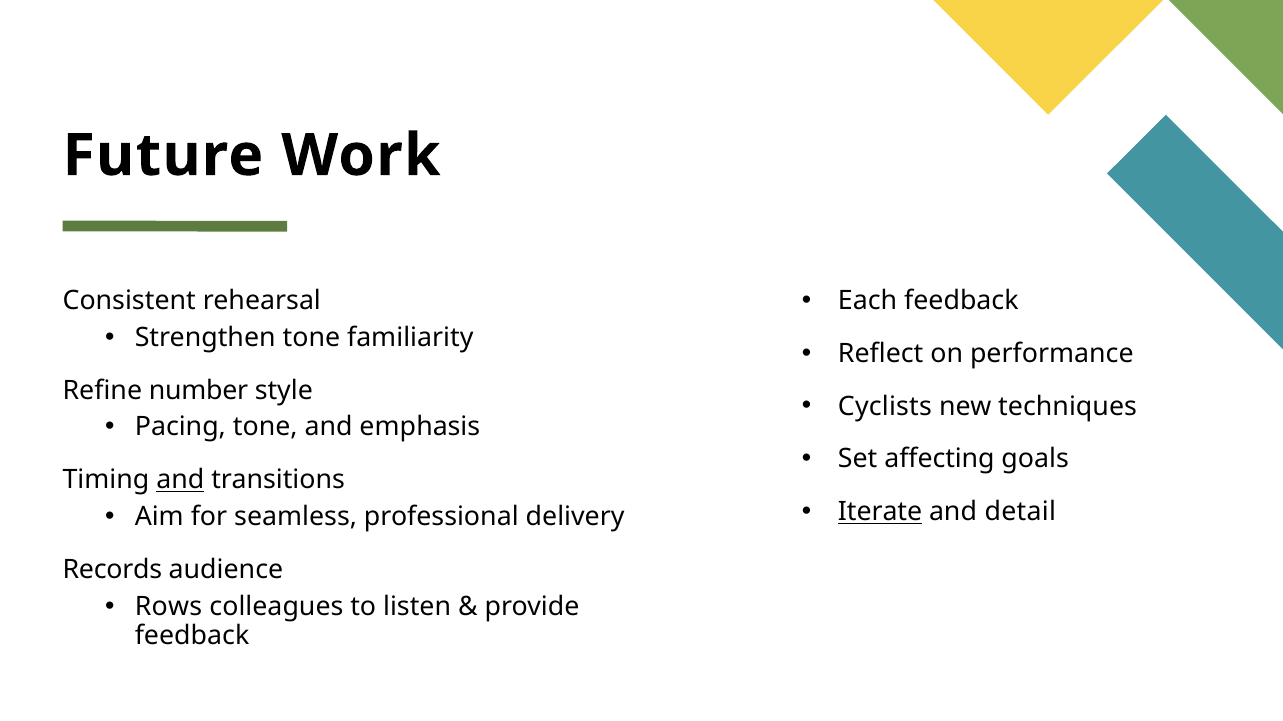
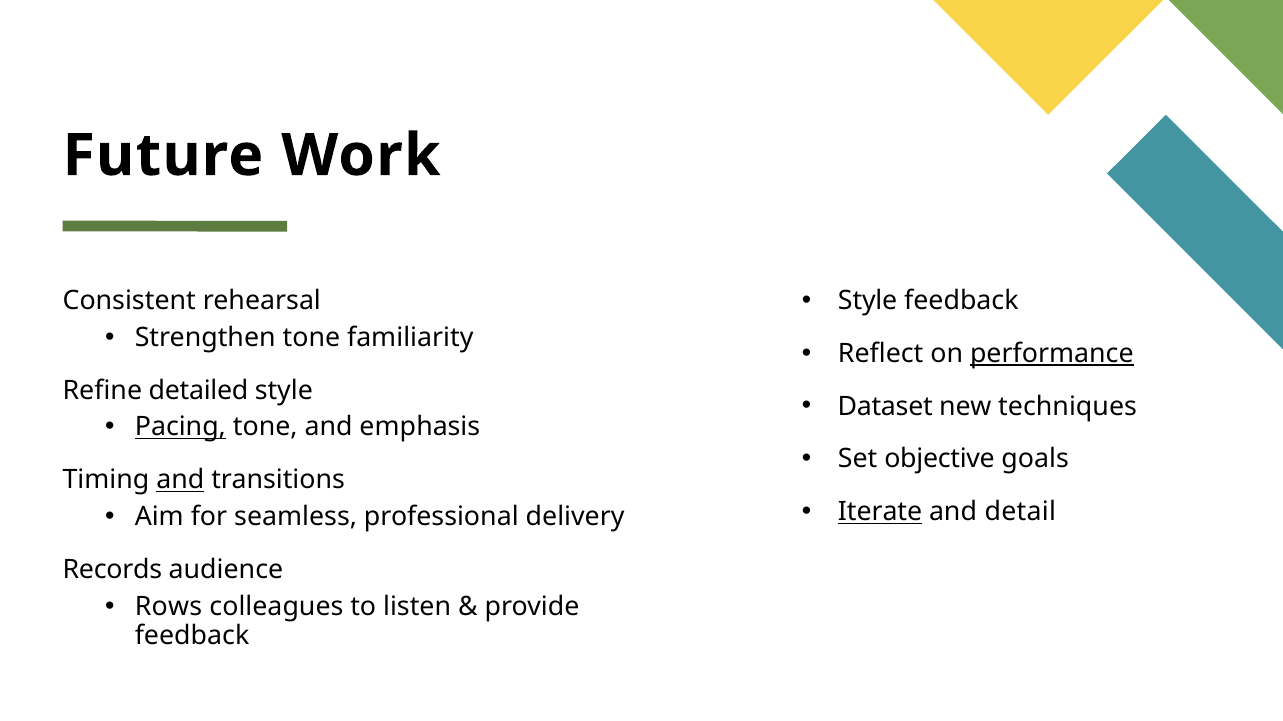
Each: Each -> Style (868, 301)
performance underline: none -> present (1052, 354)
number: number -> detailed (199, 391)
Cyclists: Cyclists -> Dataset (885, 407)
Pacing underline: none -> present (180, 427)
affecting: affecting -> objective (940, 460)
